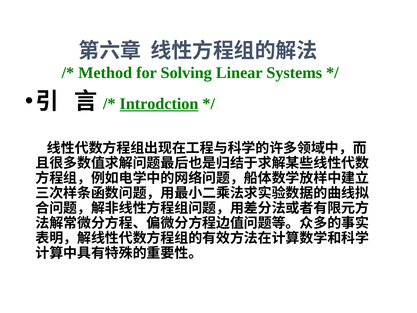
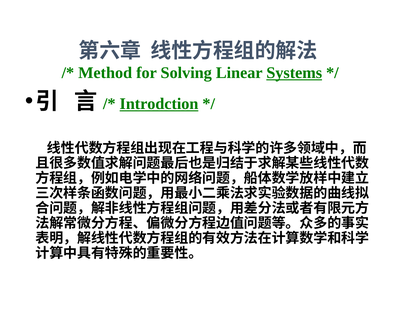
Systems underline: none -> present (294, 73)
